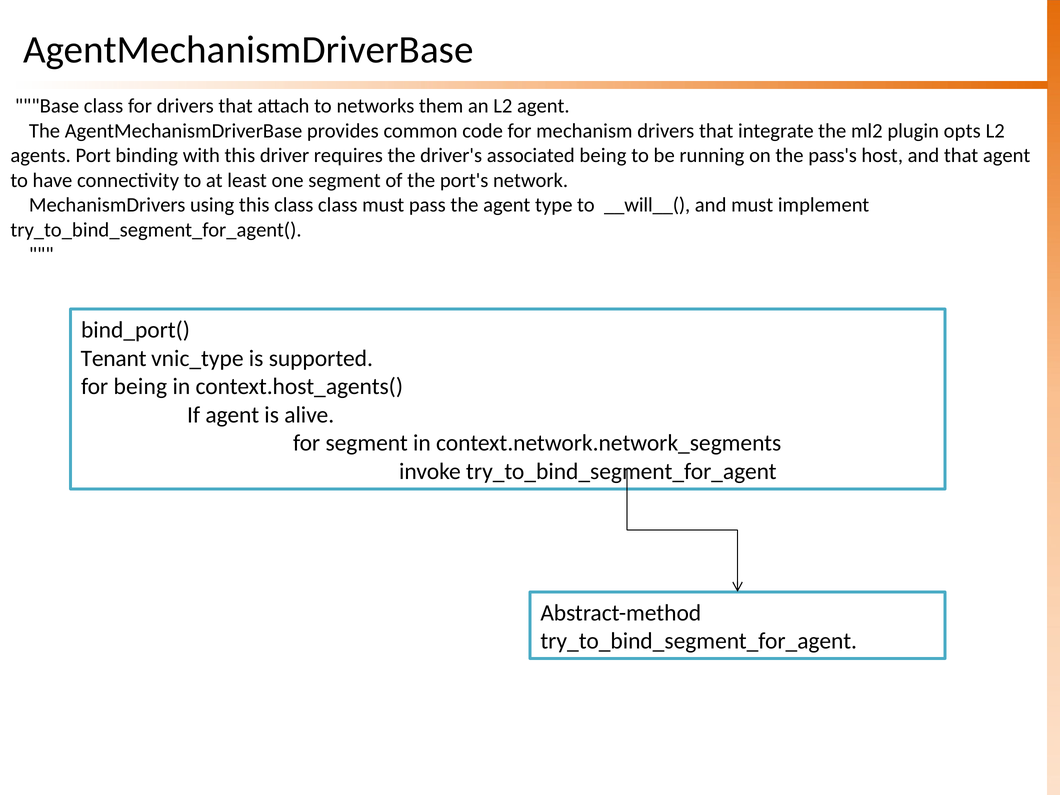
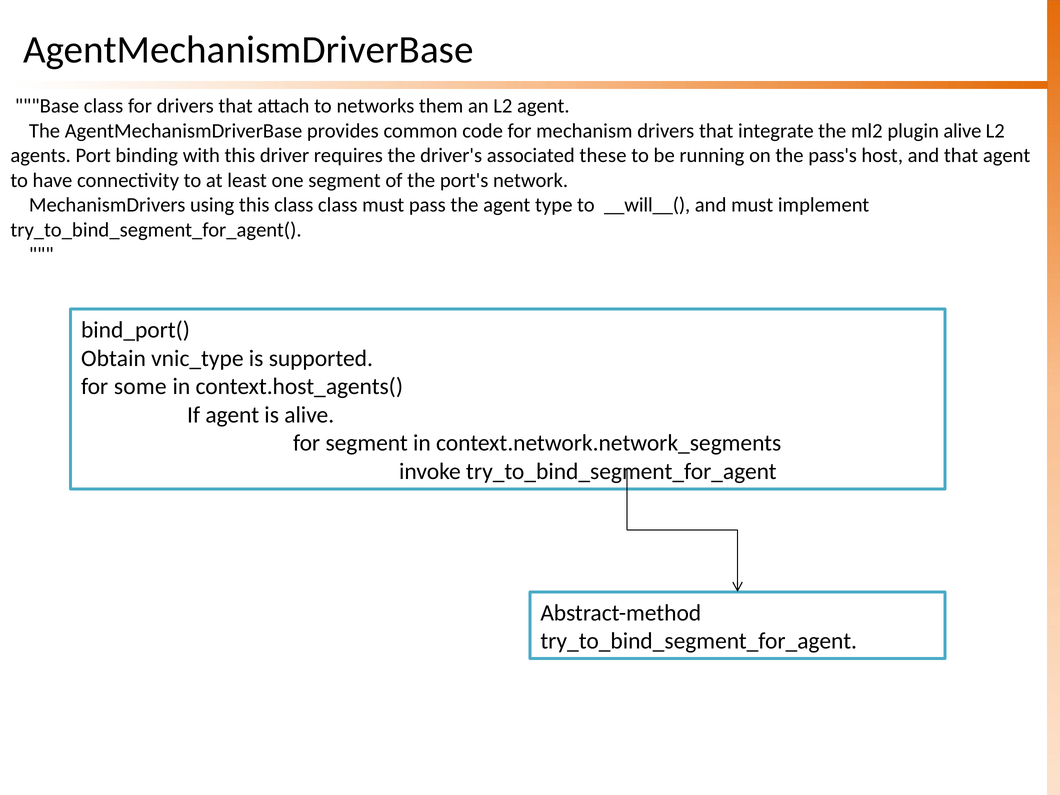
plugin opts: opts -> alive (962, 131)
associated being: being -> these (603, 156)
Tenant: Tenant -> Obtain (113, 358)
for being: being -> some (140, 387)
